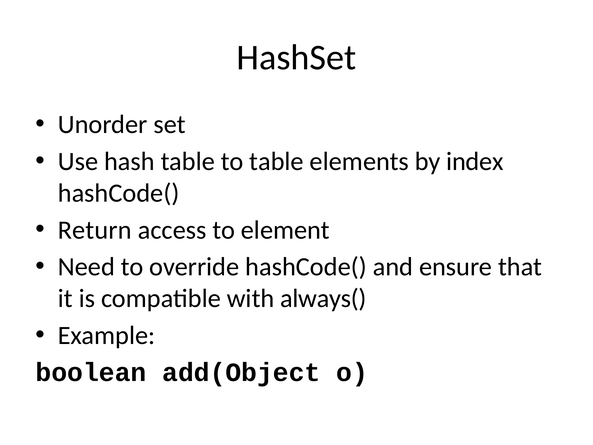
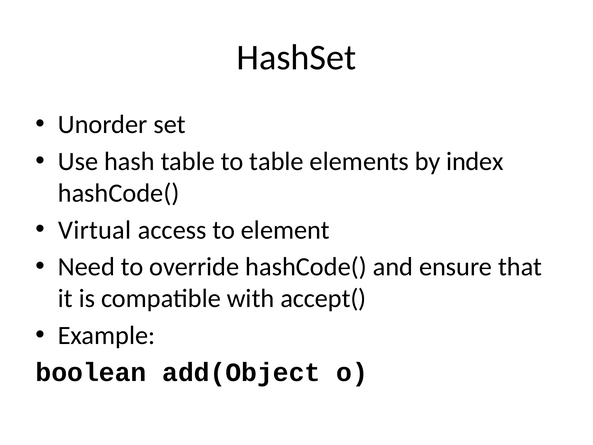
Return: Return -> Virtual (95, 230)
always(: always( -> accept( (323, 298)
